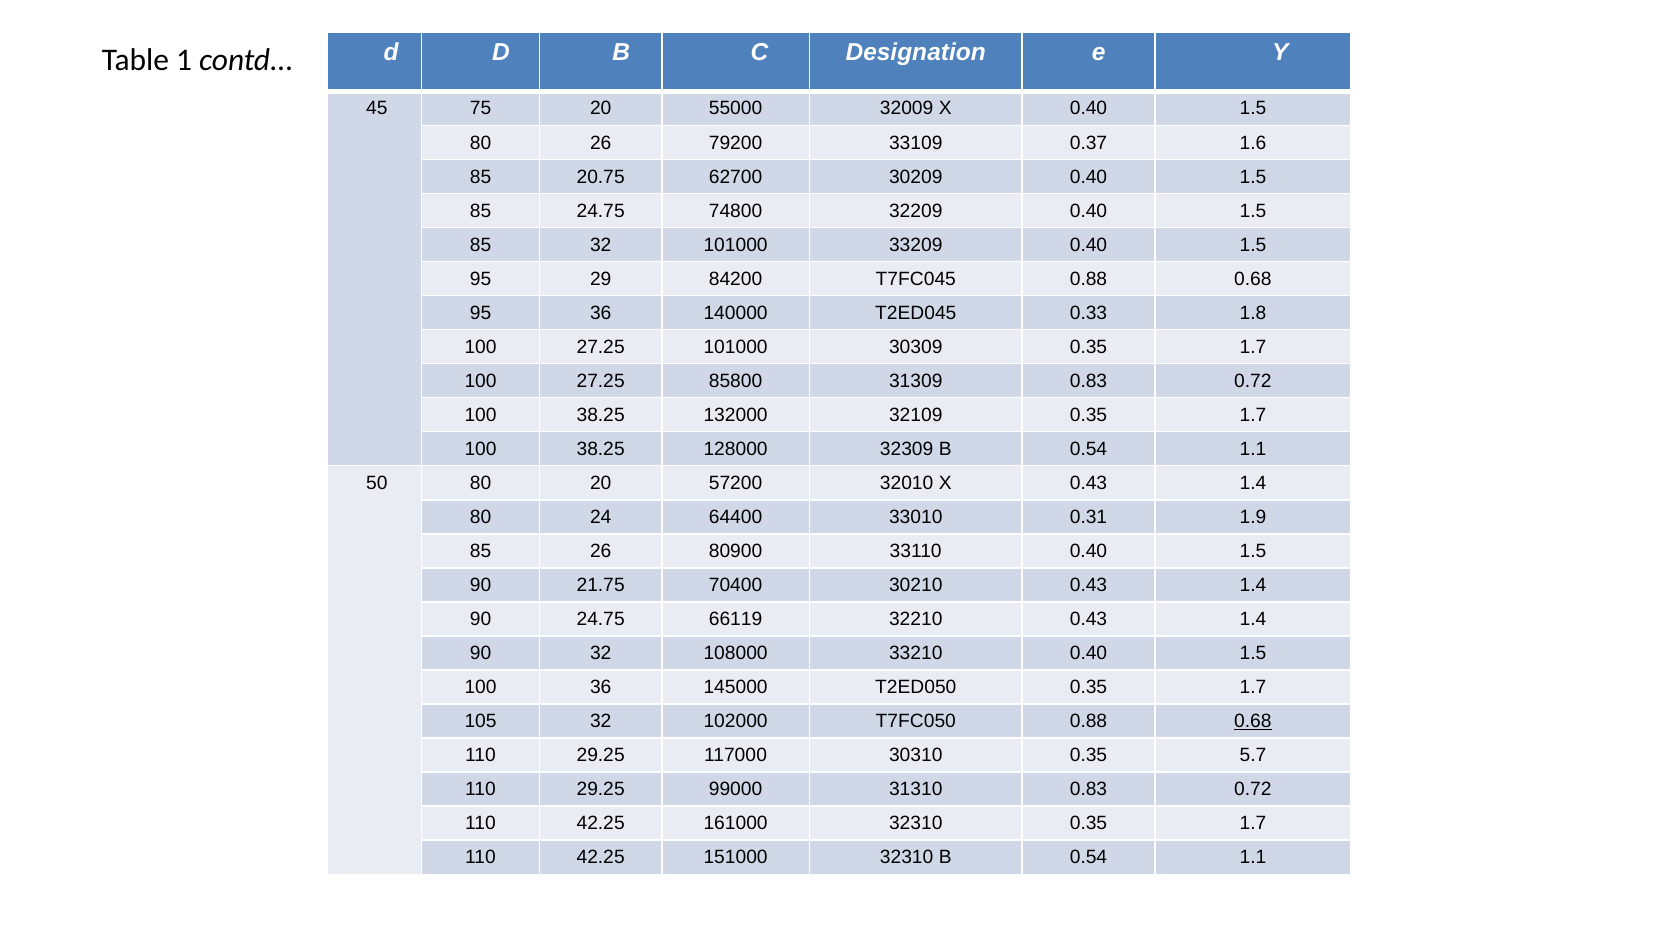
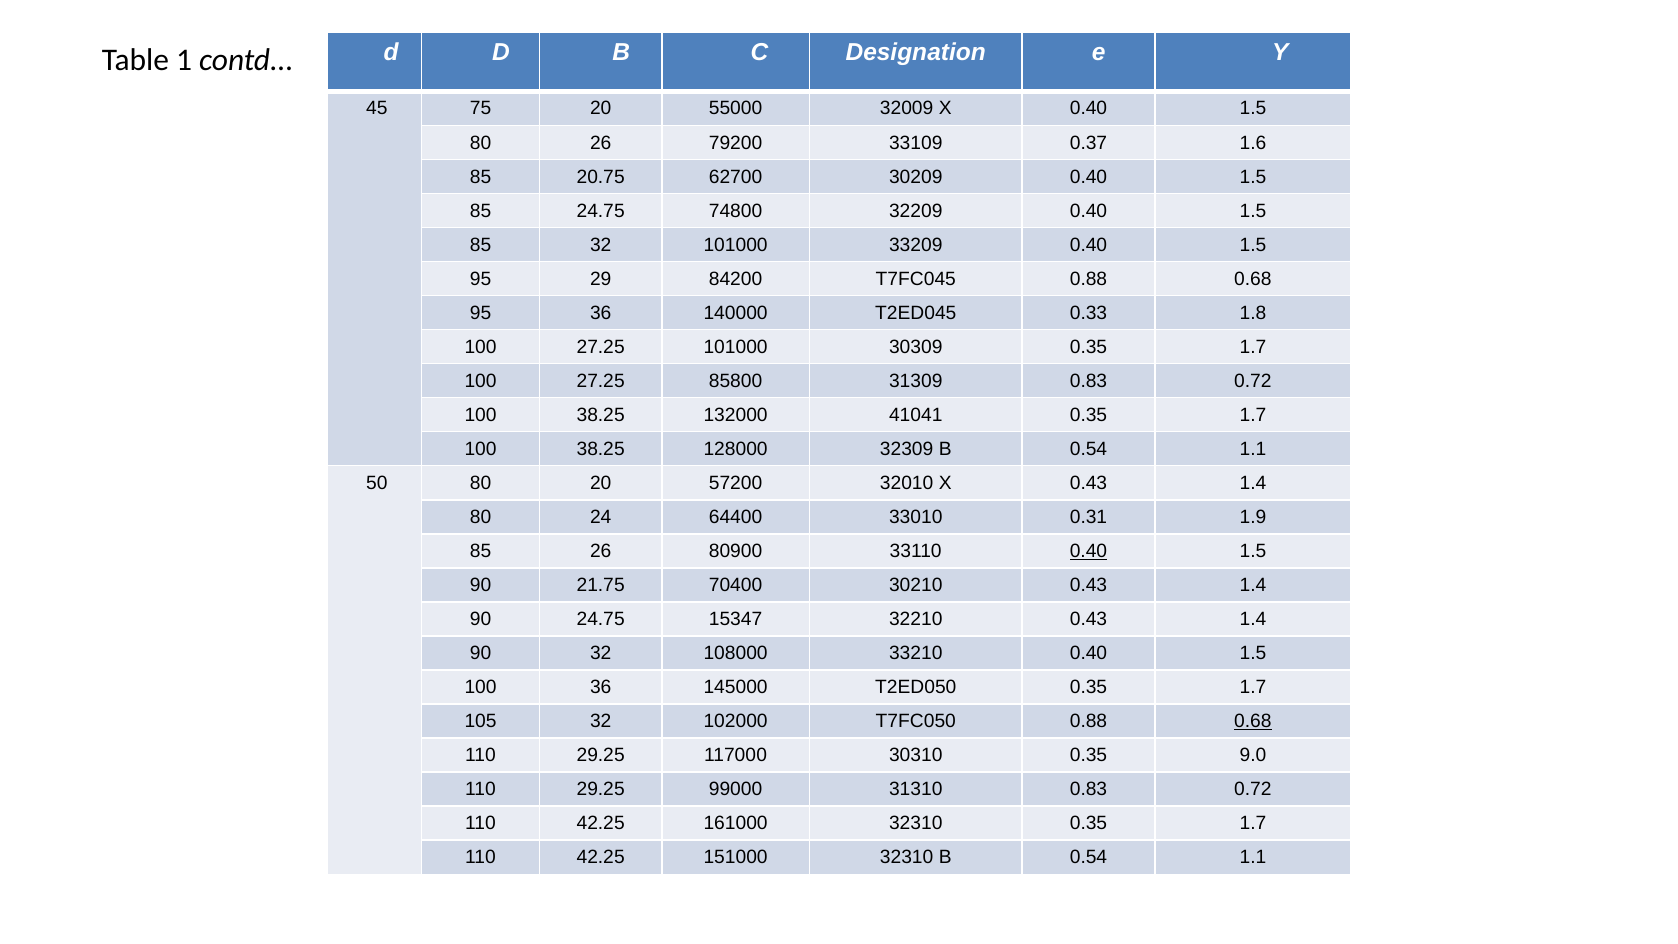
32109: 32109 -> 41041 (916, 415)
0.40 underline: none -> present (1088, 551)
66119: 66119 -> 15347 (736, 619)
5.7: 5.7 -> 9.0 (1253, 755)
